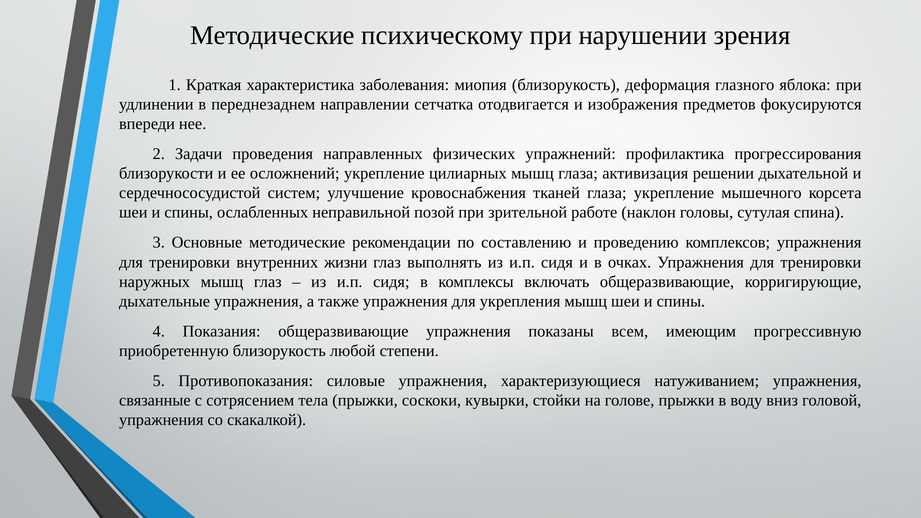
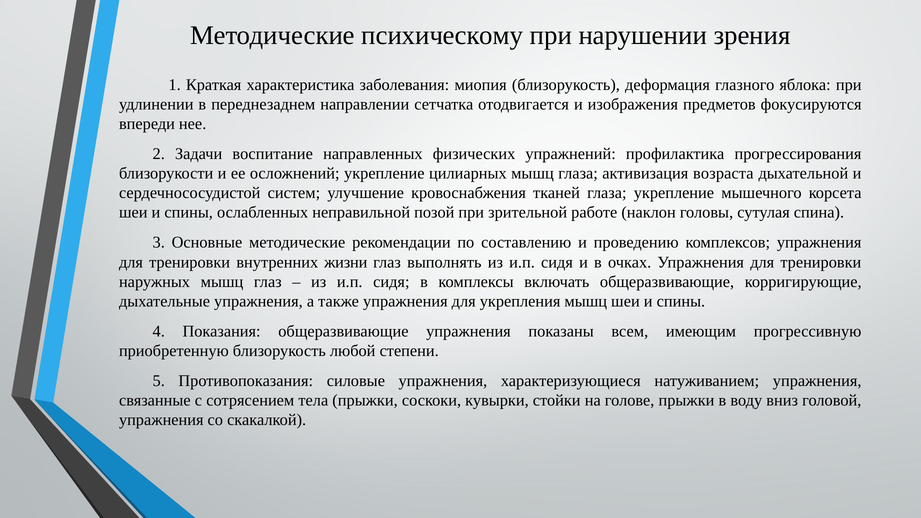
проведения: проведения -> воспитание (273, 154)
решении: решении -> возраста (723, 173)
